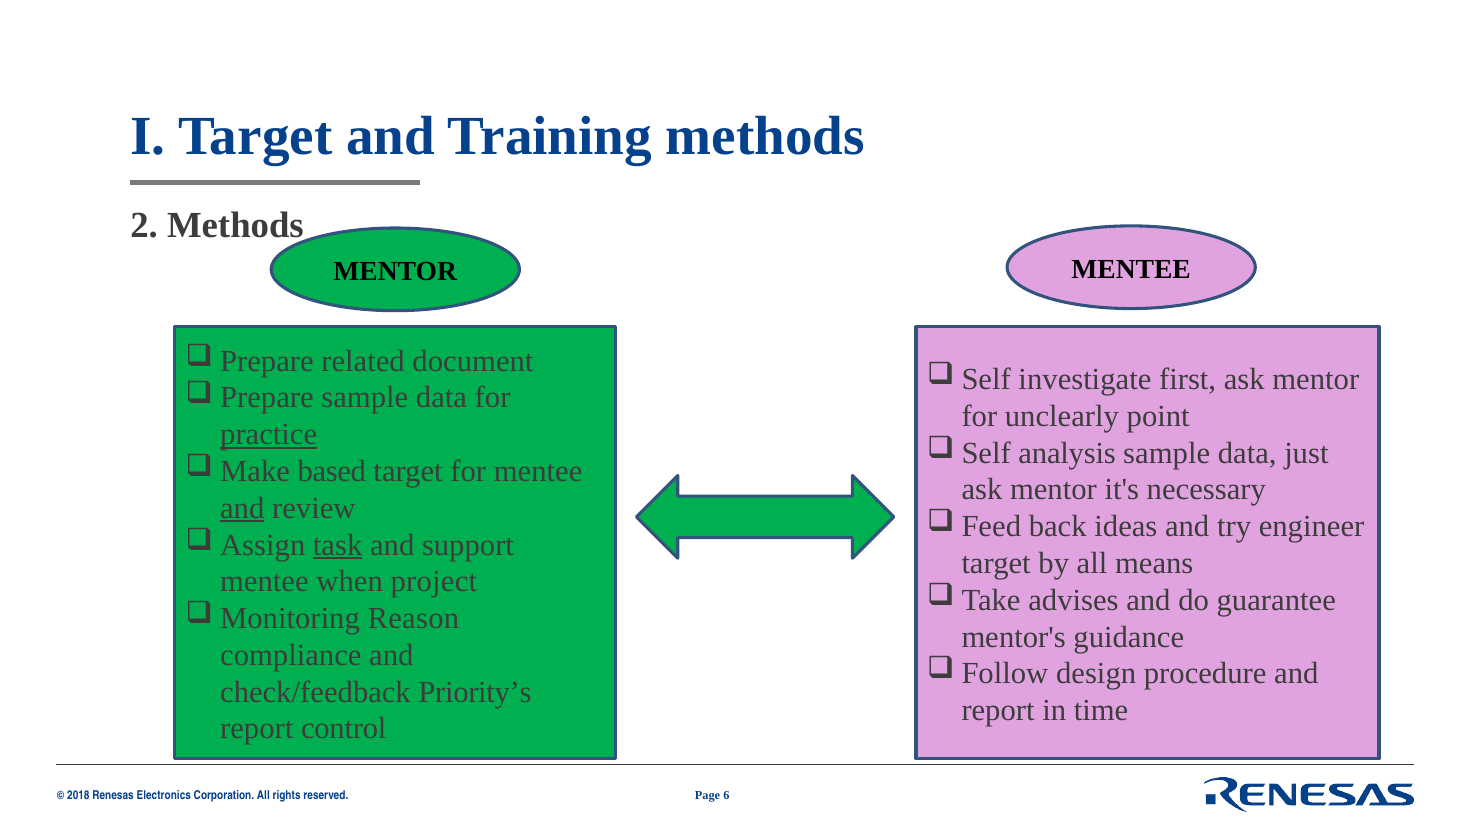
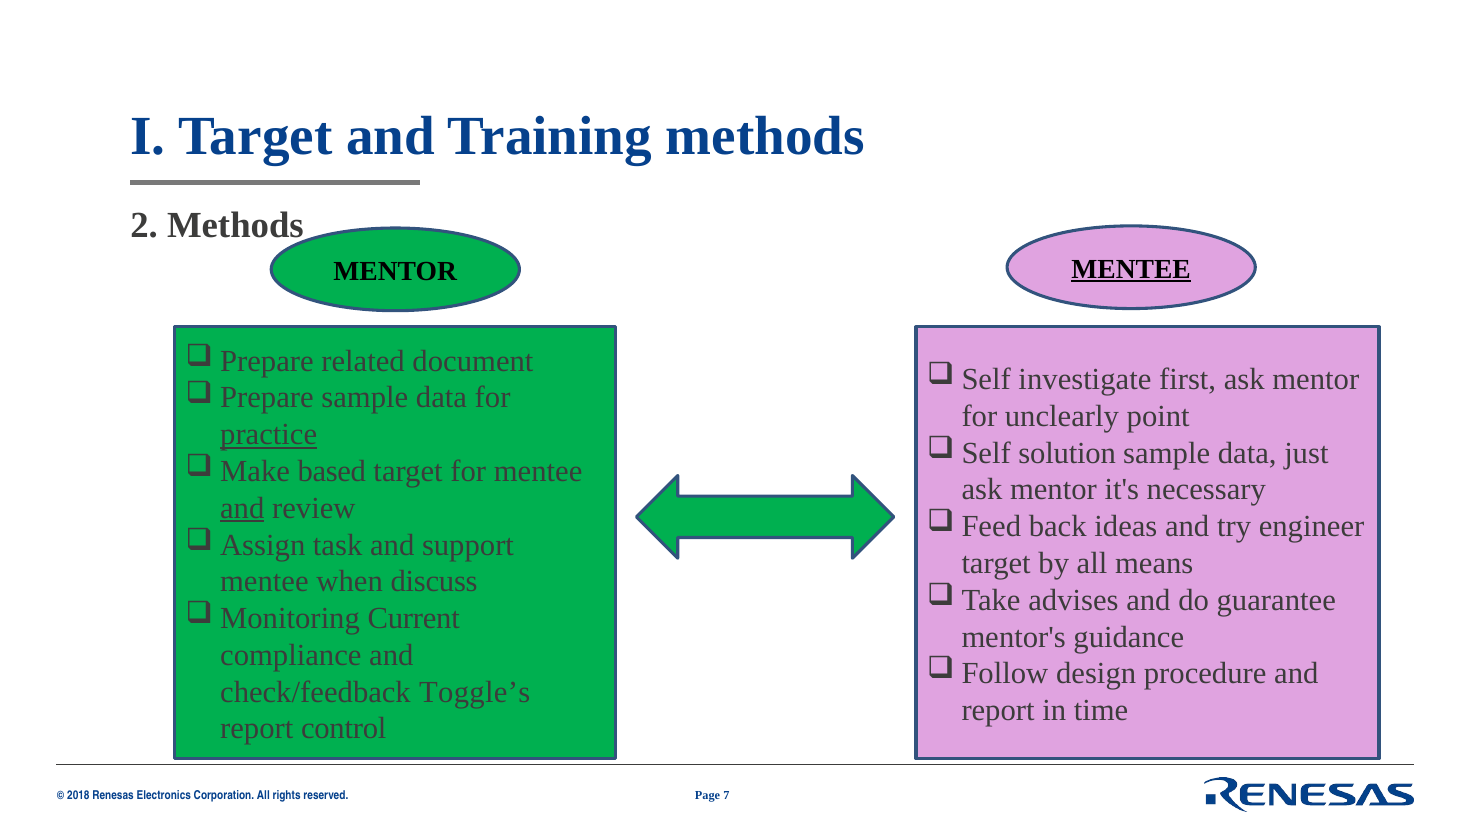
MENTEE underline: none -> present (1131, 269)
analysis: analysis -> solution (1067, 453)
task underline: present -> none (338, 545)
project: project -> discuss (434, 582)
Reason: Reason -> Current (414, 619)
Priority’s: Priority’s -> Toggle’s (475, 692)
6: 6 -> 7 (726, 796)
